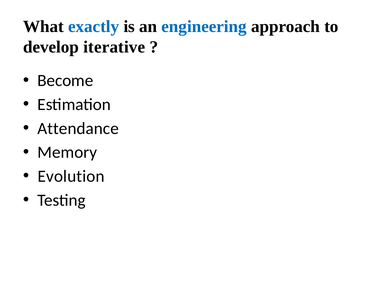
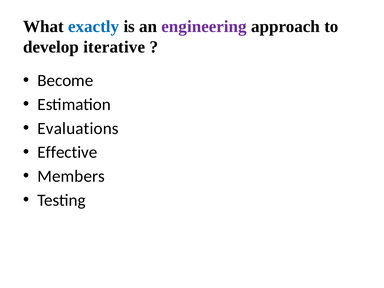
engineering colour: blue -> purple (204, 26)
Attendance: Attendance -> Evaluations (78, 128)
Memory: Memory -> Effective (67, 152)
Evolution: Evolution -> Members (71, 176)
